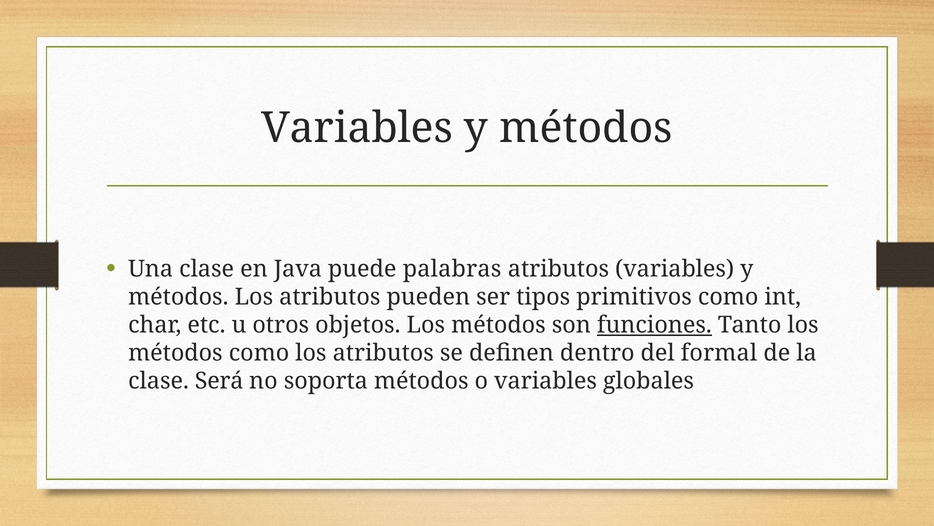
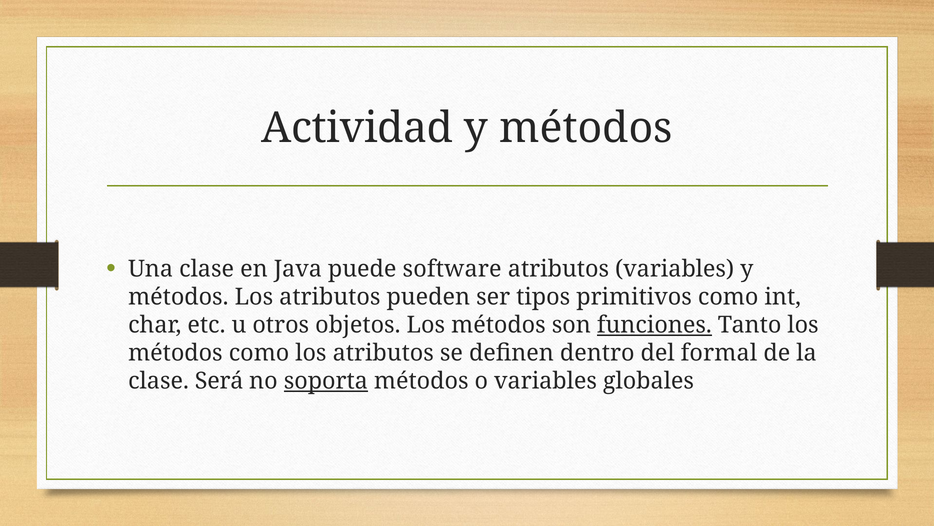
Variables: Variables -> Actividad (357, 128)
palabras: palabras -> software (452, 269)
soporta underline: none -> present (326, 381)
